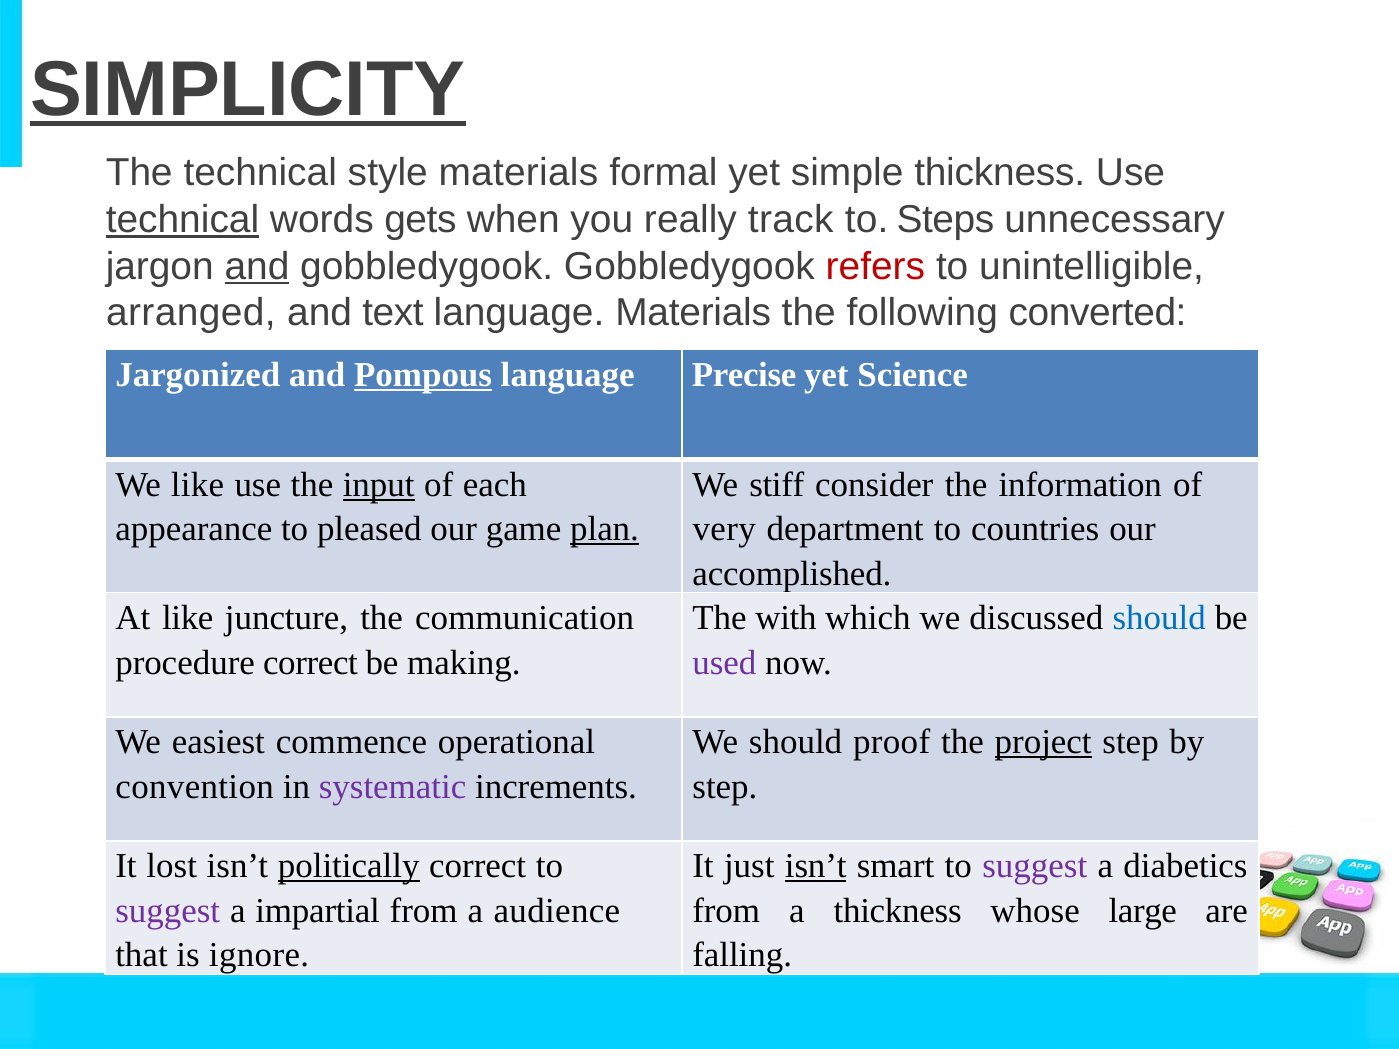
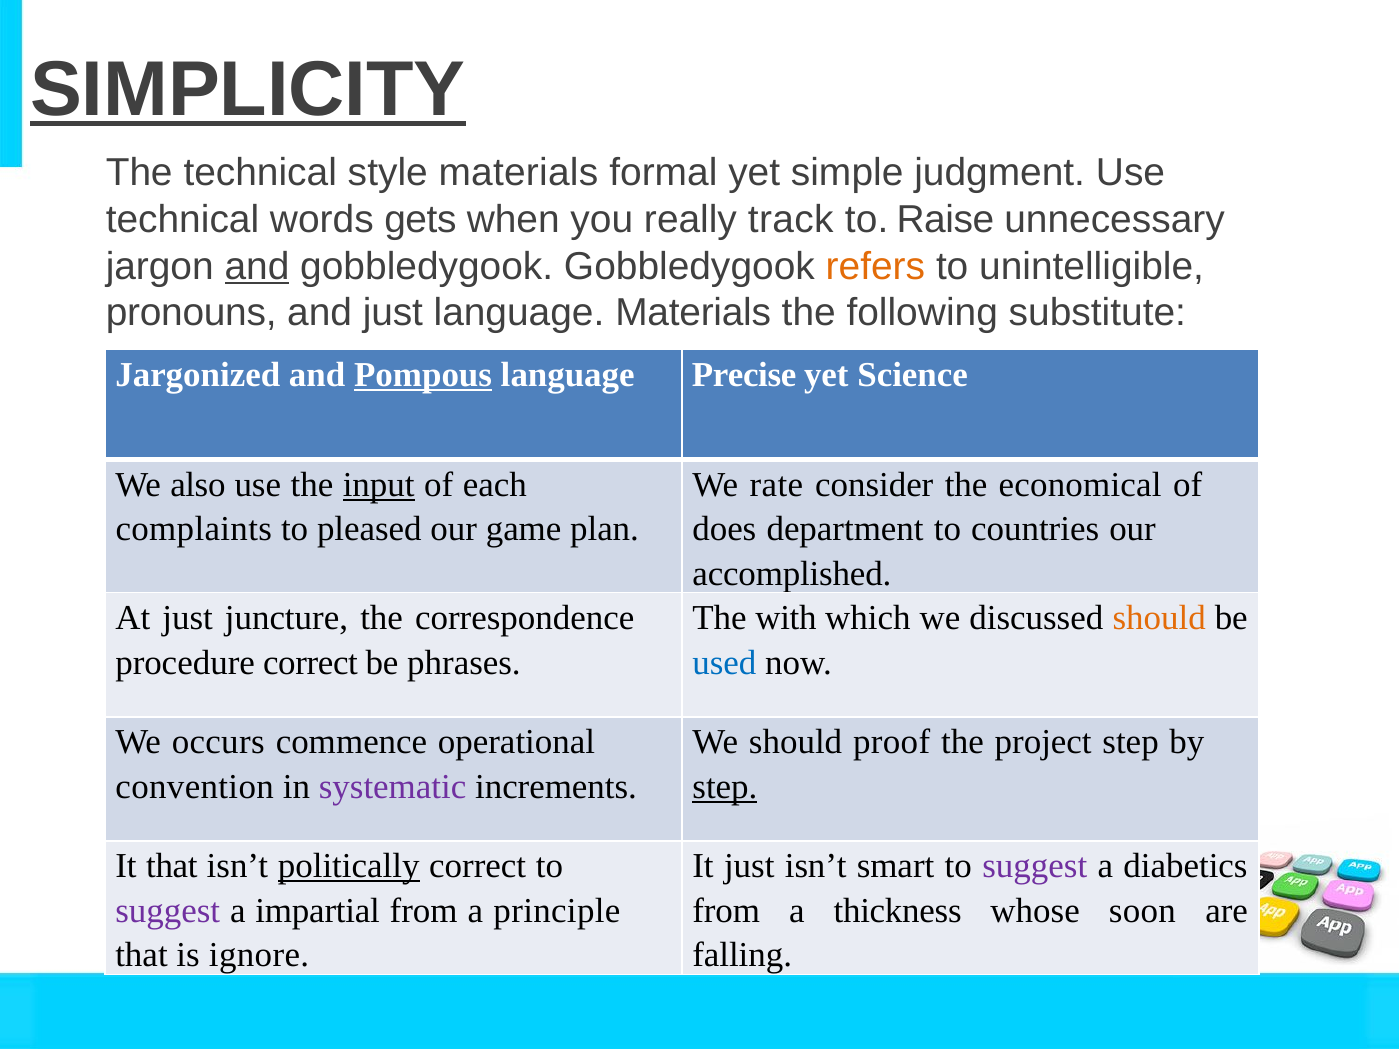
simple thickness: thickness -> judgment (1000, 173)
technical underline: present -> none (182, 220)
Steps: Steps -> Raise (945, 220)
refers colour: red -> orange (875, 266)
arranged: arranged -> pronouns (191, 313)
and text: text -> just (393, 313)
converted: converted -> substitute (1097, 313)
We like: like -> also (198, 485)
stiff: stiff -> rate (776, 485)
information: information -> economical (1080, 485)
appearance: appearance -> complaints (194, 529)
plan underline: present -> none (605, 529)
very: very -> does (724, 529)
At like: like -> just (188, 618)
communication: communication -> correspondence (525, 618)
should colour: blue -> orange (1159, 618)
making: making -> phrases (464, 663)
used colour: purple -> blue (724, 663)
easiest: easiest -> occurs (218, 742)
project underline: present -> none (1043, 742)
step underline: none -> present (725, 787)
It lost: lost -> that (172, 867)
isn’t underline: present -> none (816, 867)
audience: audience -> principle (557, 911)
large: large -> soon (1142, 911)
